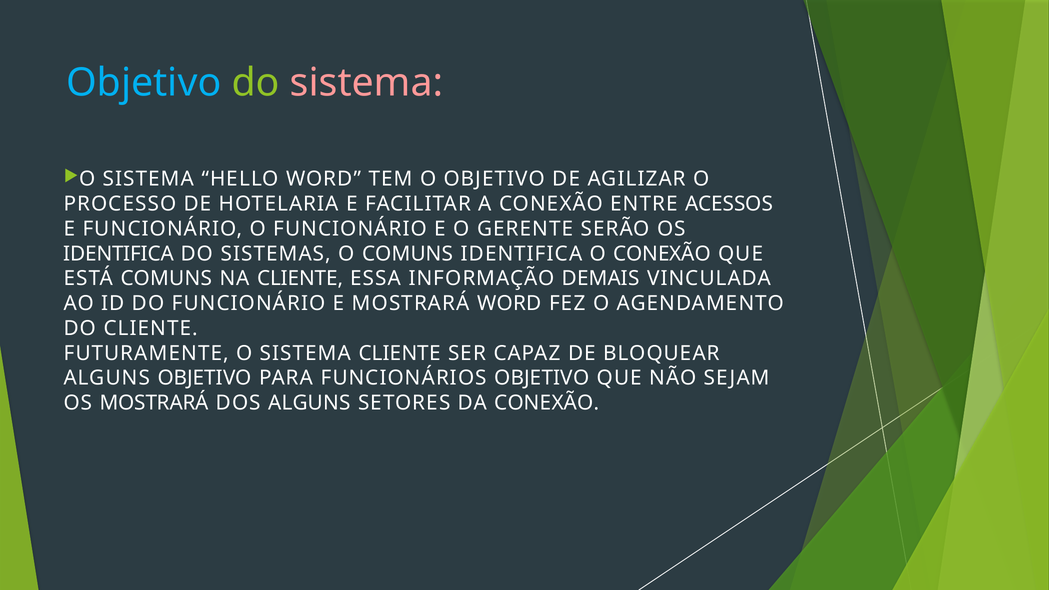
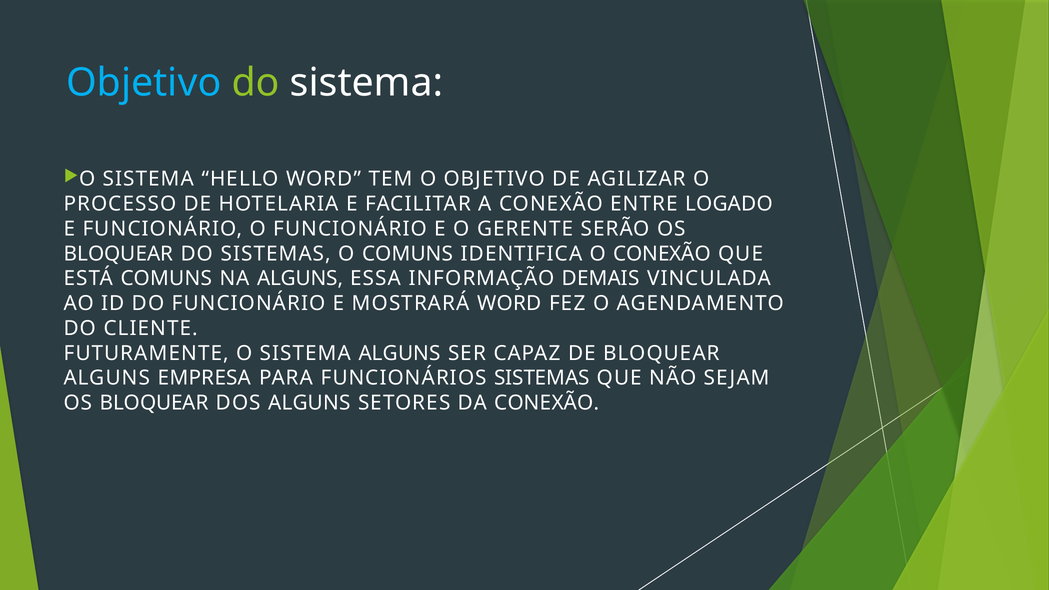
sistema colour: pink -> white (366, 83)
ACESSOS: ACESSOS -> LOGADO (729, 204)
IDENTIFICA: IDENTIFICA -> BLOQUEAR (119, 254)
NA CLIENTE: CLIENTE -> ALGUNS (300, 279)
SISTEMA CLIENTE: CLIENTE -> ALGUNS (400, 353)
ALGUNS OBJETIVO: OBJETIVO -> EMPRESA (205, 378)
FUNCIONÁRIOS OBJETIVO: OBJETIVO -> SISTEMAS (542, 378)
MOSTRARÁ: MOSTRARÁ -> BLOQUEAR (154, 403)
